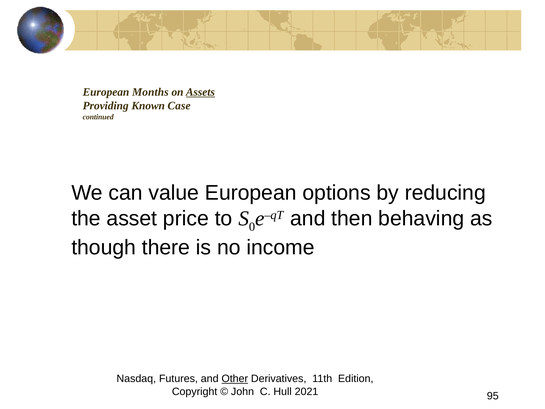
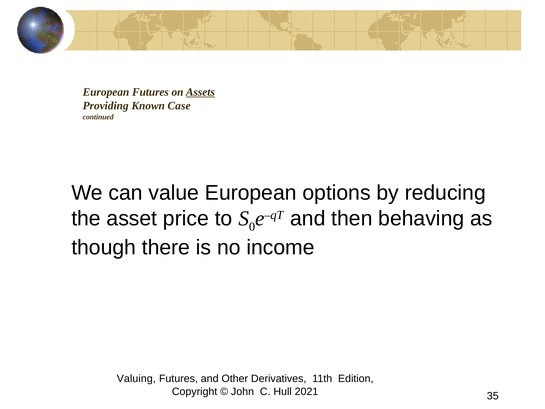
European Months: Months -> Futures (150, 92)
Nasdaq: Nasdaq -> Valuing (136, 379)
Other underline: present -> none (235, 379)
95: 95 -> 35 (493, 396)
